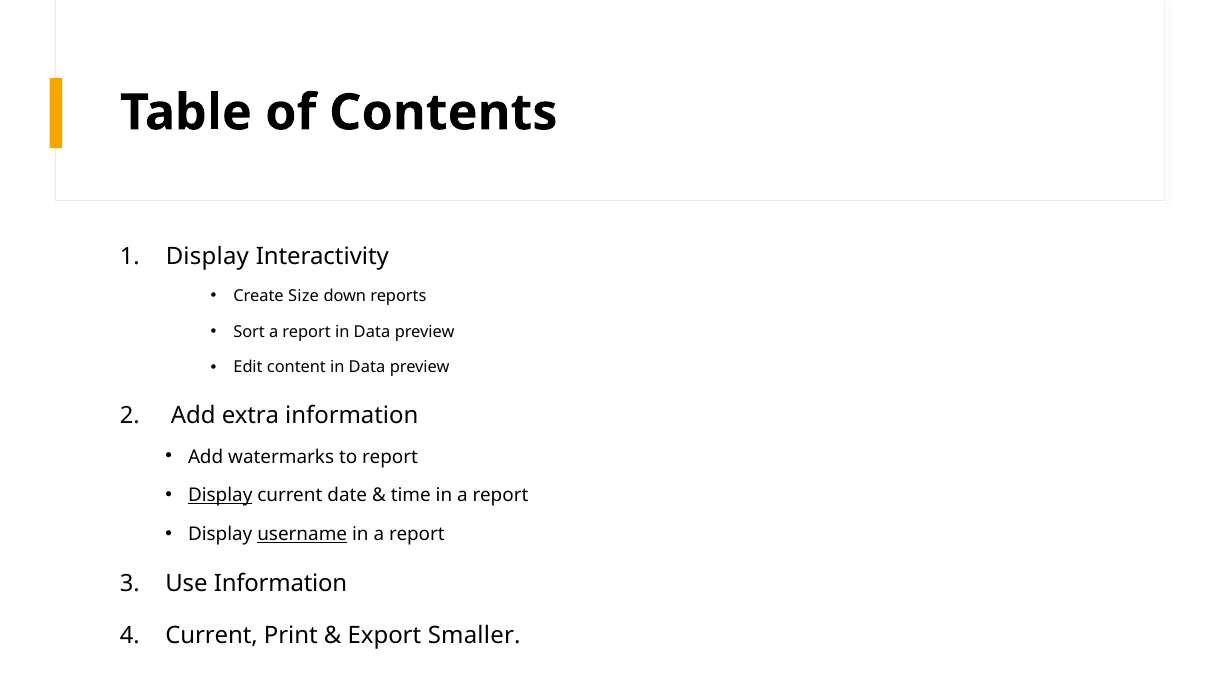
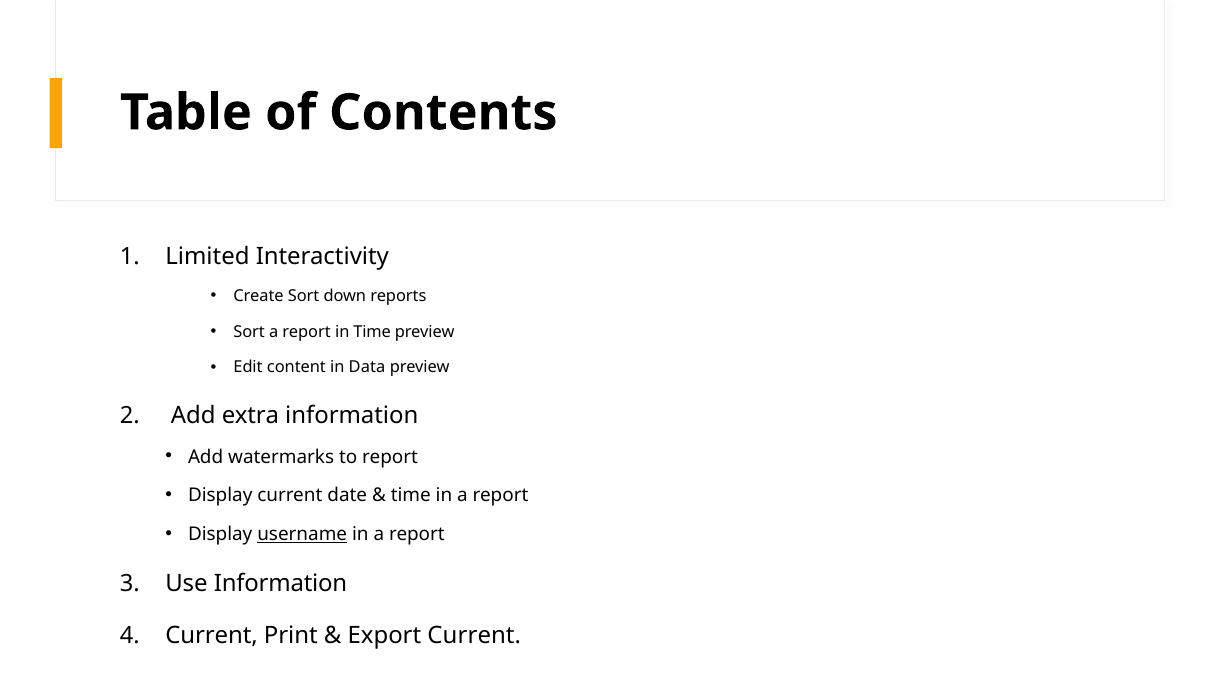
Display: Display -> Limited (207, 257)
Create Size: Size -> Sort (304, 297)
report in Data: Data -> Time (372, 332)
Display underline: present -> none (220, 496)
Export Smaller: Smaller -> Current (474, 636)
